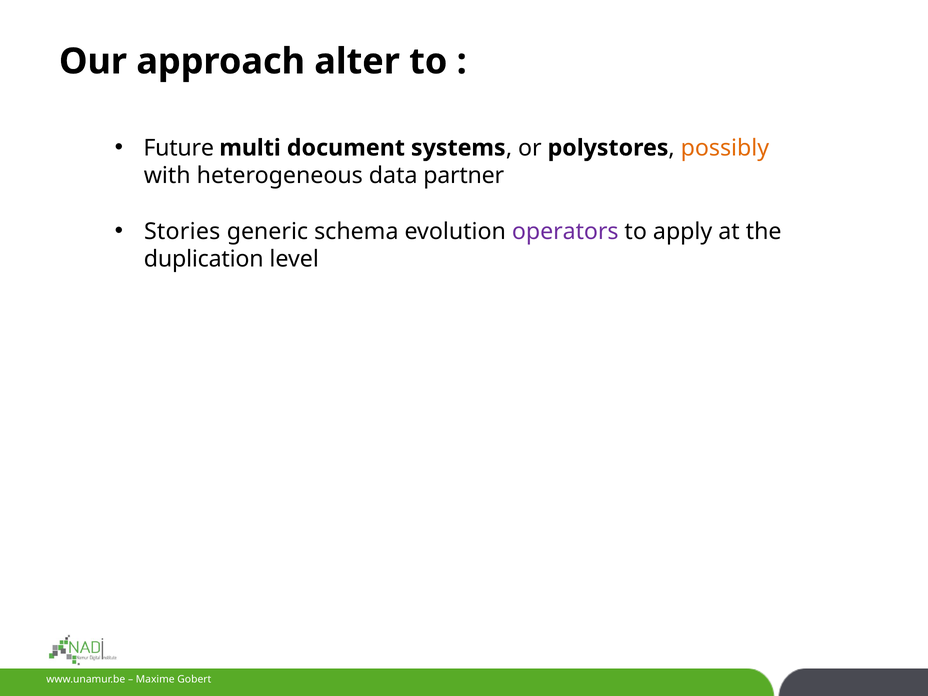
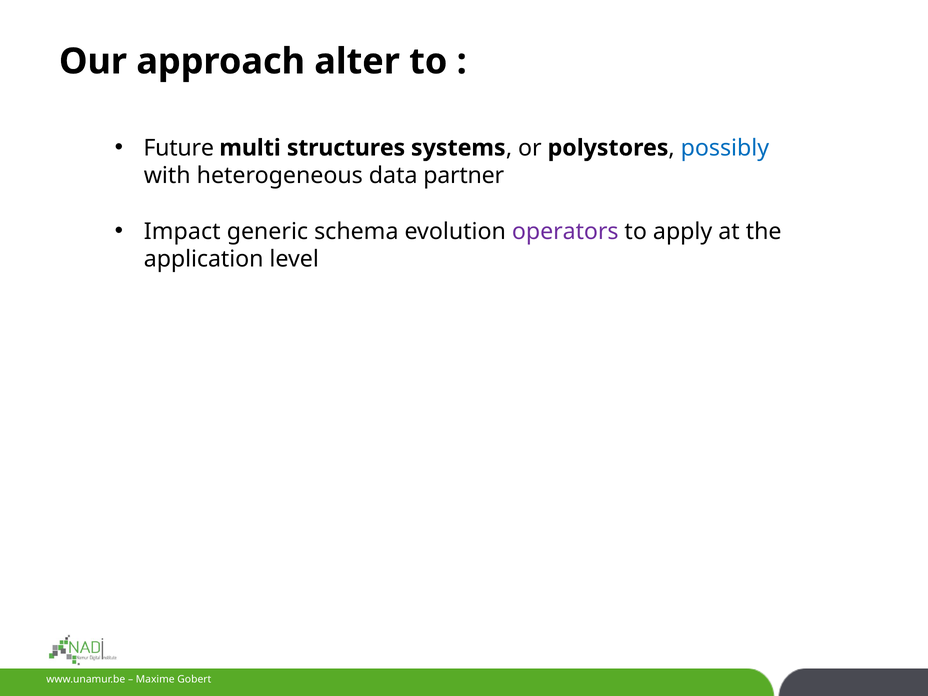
document: document -> structures (346, 148)
possibly colour: orange -> blue (725, 148)
Stories: Stories -> Impact (182, 231)
duplication: duplication -> application (204, 259)
